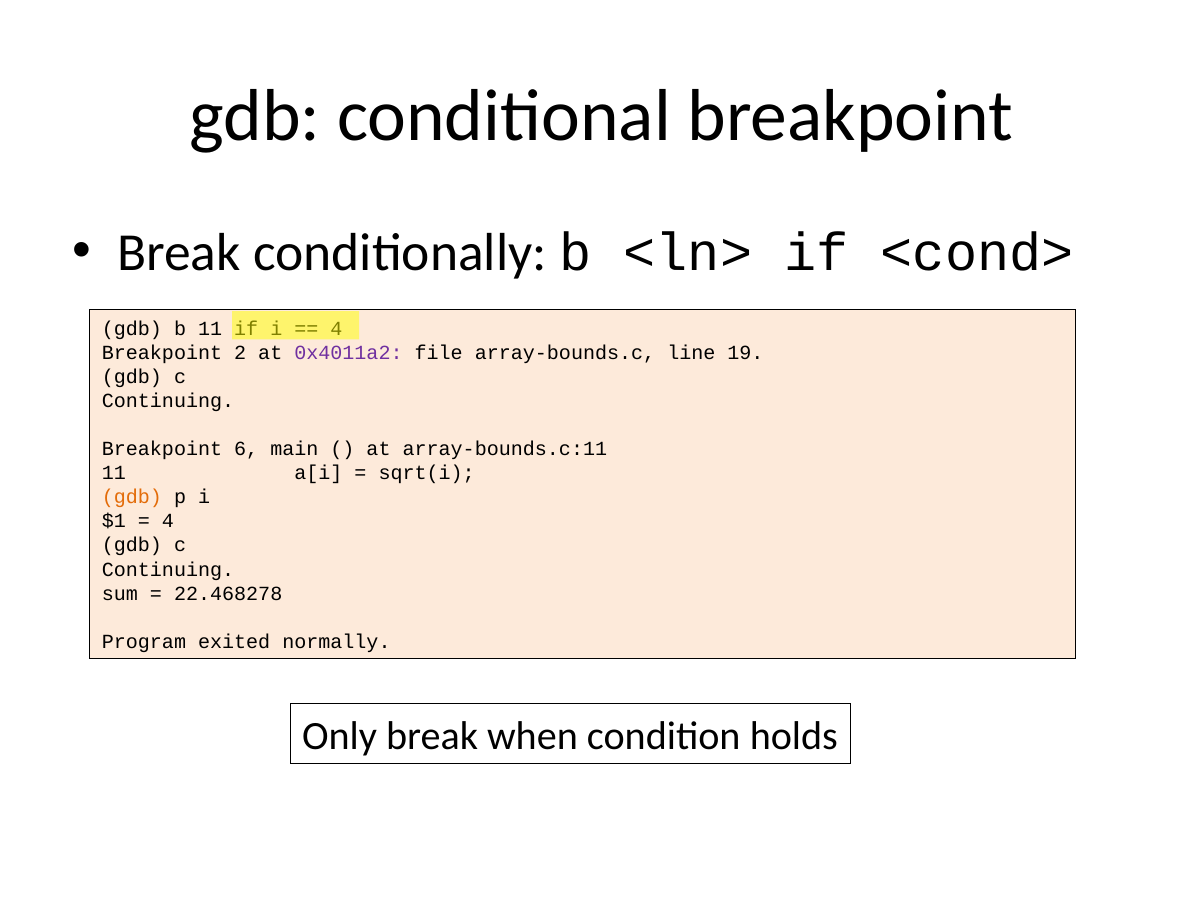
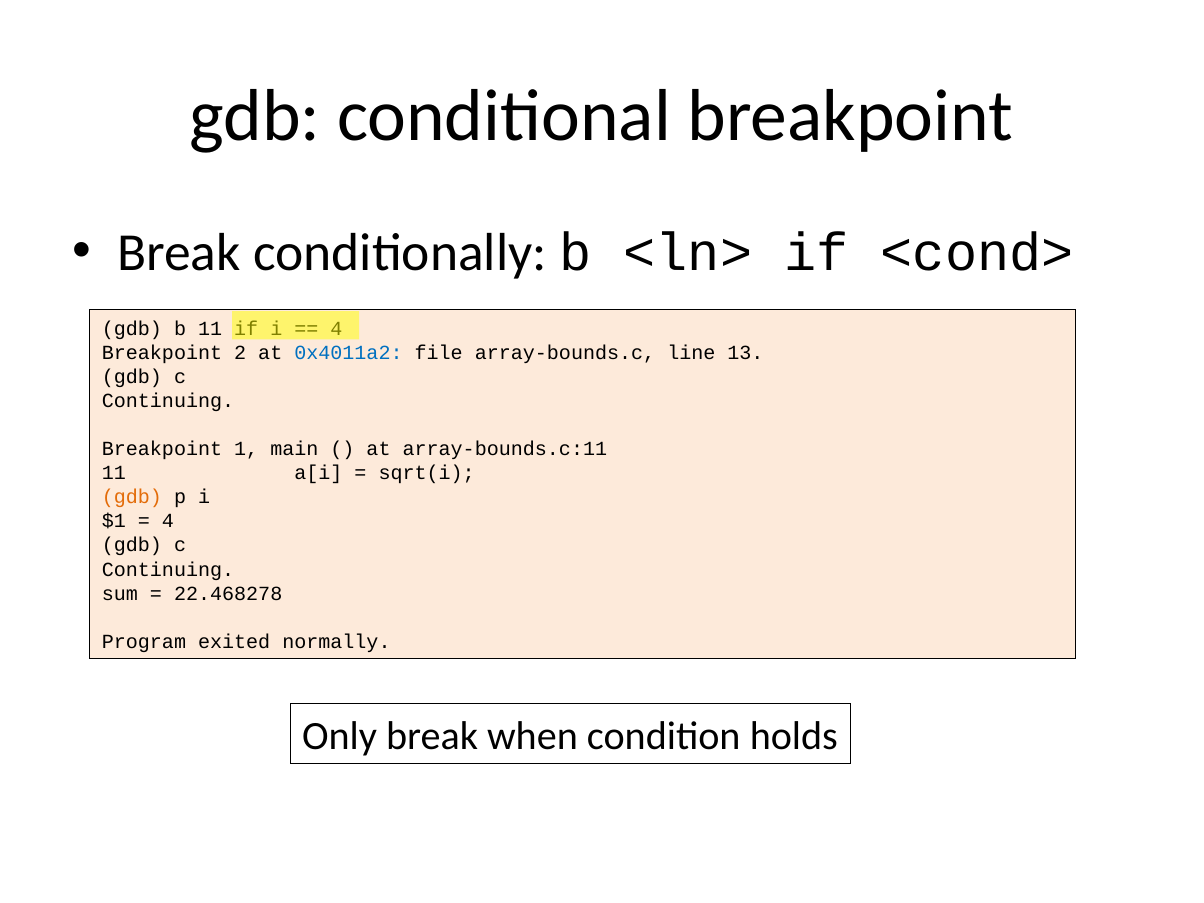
0x4011a2 colour: purple -> blue (348, 353)
19: 19 -> 13 (745, 353)
6: 6 -> 1 (246, 449)
